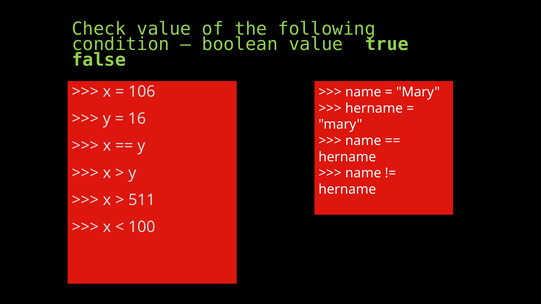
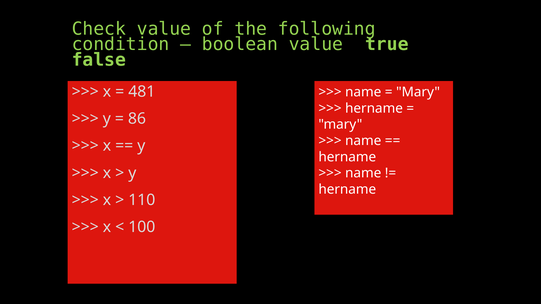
106: 106 -> 481 (142, 92)
16: 16 -> 86 (137, 119)
511: 511 -> 110 (142, 200)
